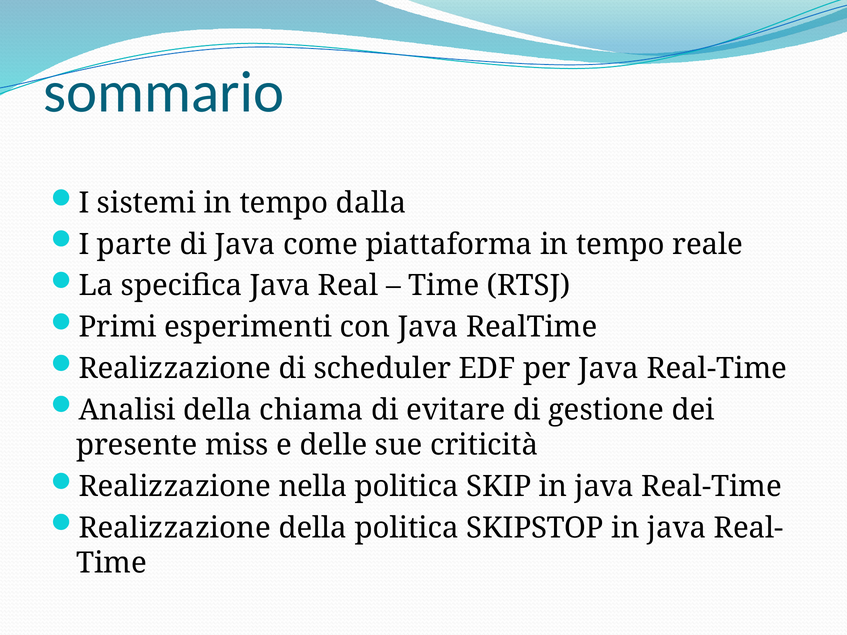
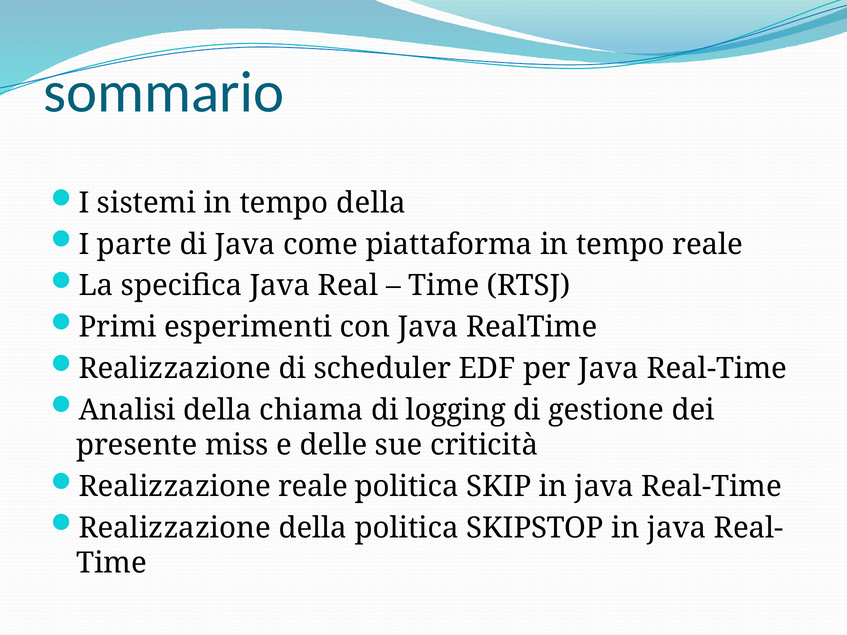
tempo dalla: dalla -> della (371, 203)
evitare: evitare -> logging (456, 410)
Realizzazione nella: nella -> reale (313, 487)
